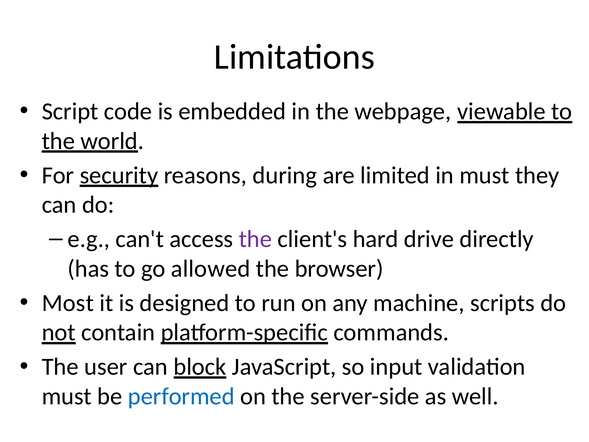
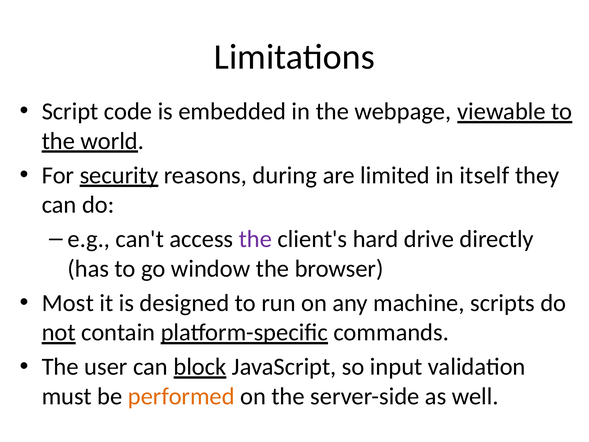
in must: must -> itself (484, 175)
allowed: allowed -> window (211, 269)
performed colour: blue -> orange (181, 396)
